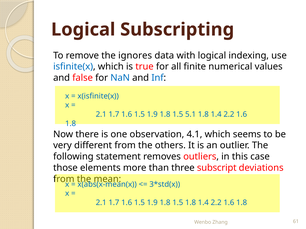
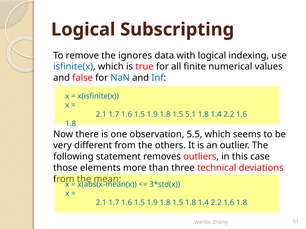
4.1: 4.1 -> 5.5 (194, 134)
subscript: subscript -> technical (217, 168)
